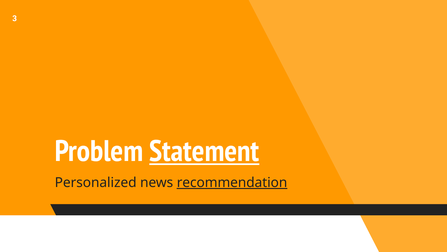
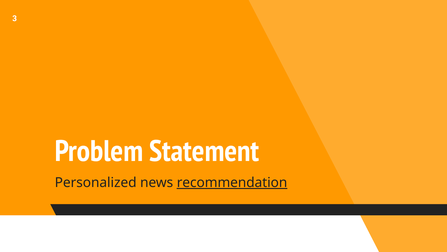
Statement underline: present -> none (204, 151)
